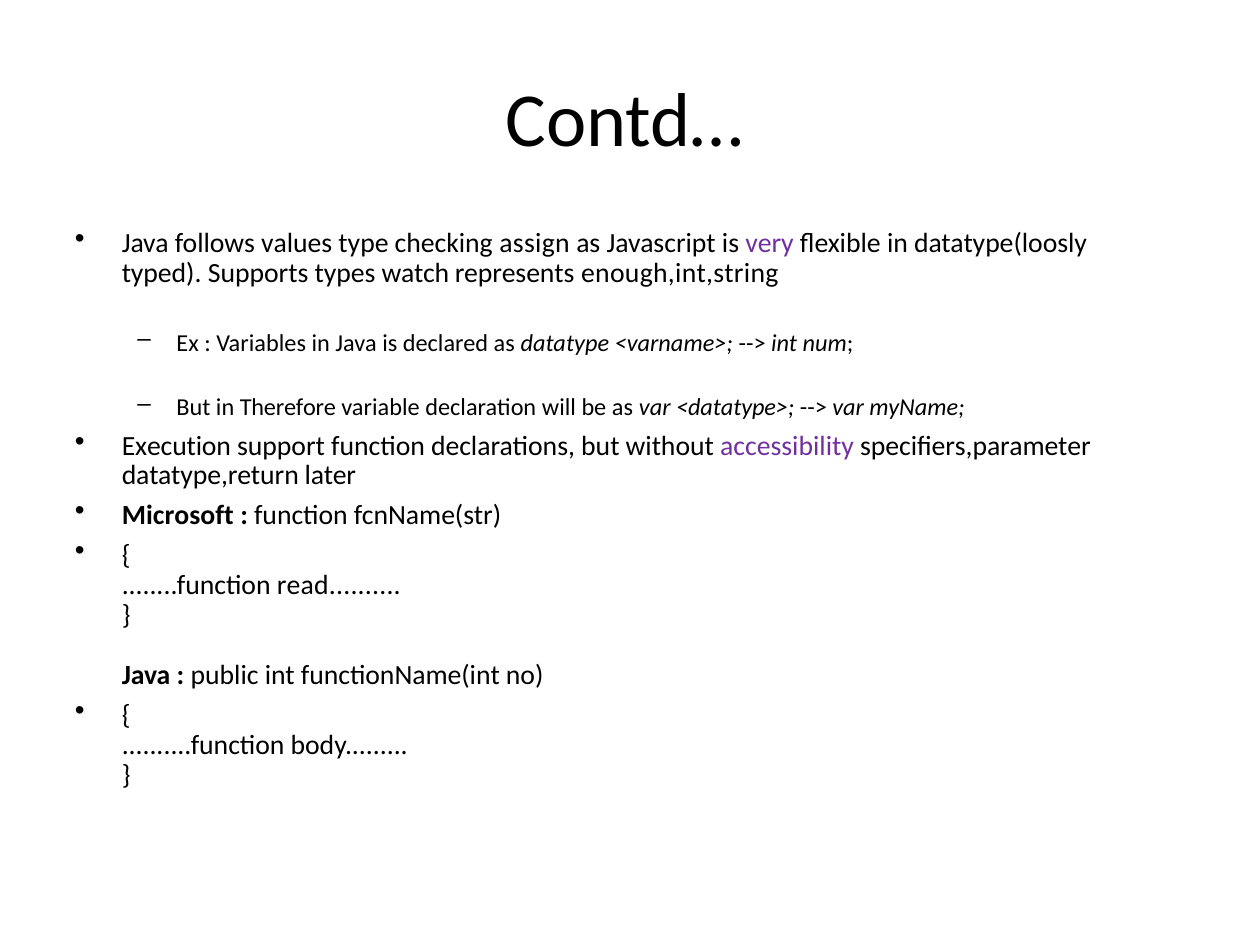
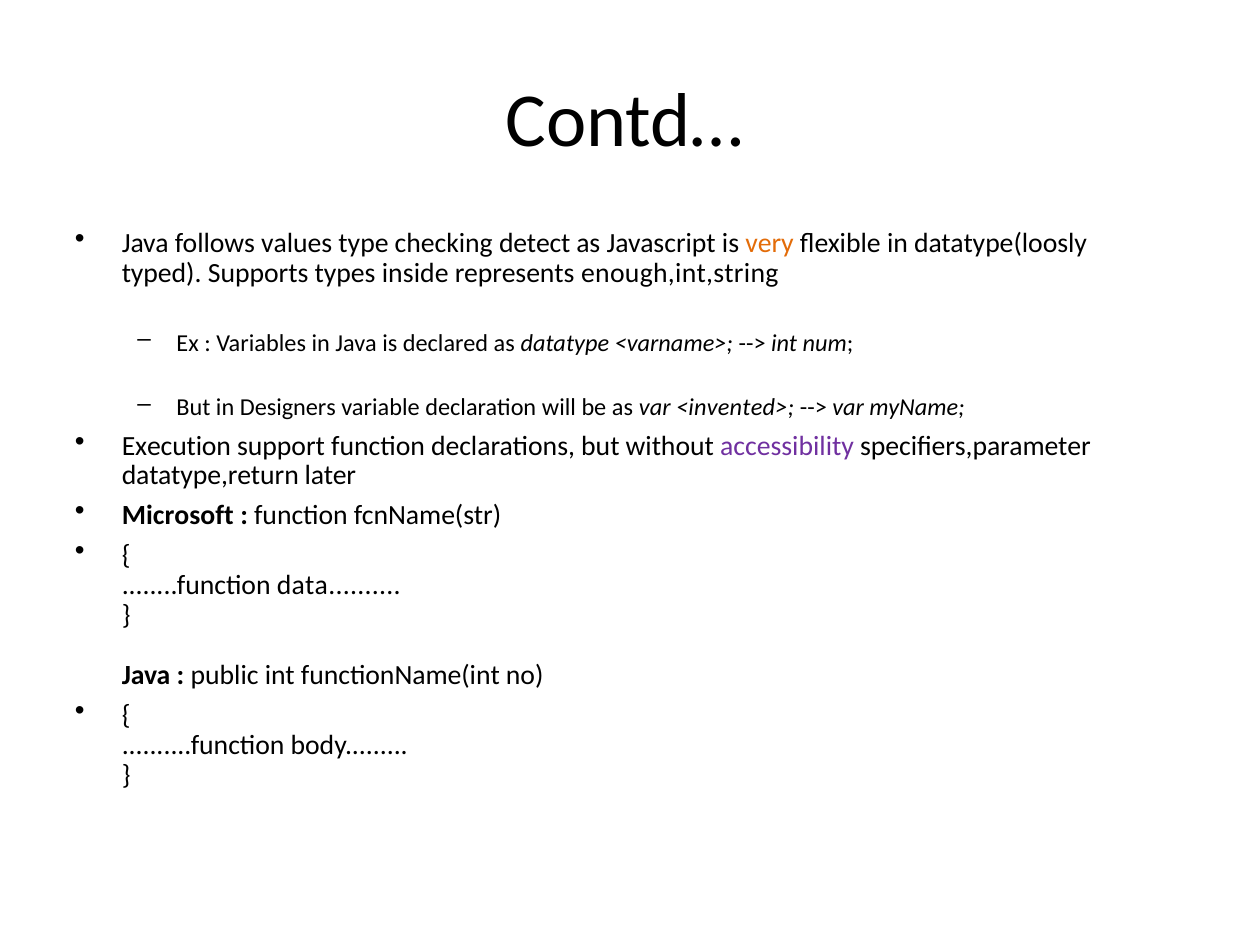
assign: assign -> detect (535, 243)
very colour: purple -> orange (770, 243)
watch: watch -> inside (415, 273)
Therefore: Therefore -> Designers (288, 407)
<datatype>: <datatype> -> <invented> (735, 407)
read: read -> data (339, 586)
